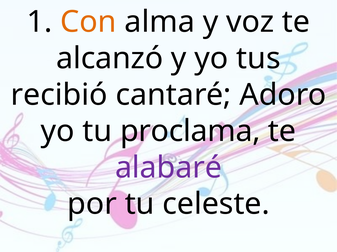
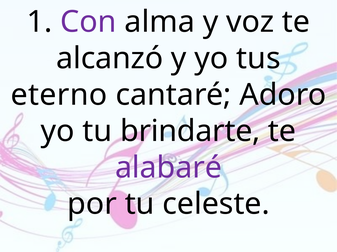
Con colour: orange -> purple (88, 22)
recibió: recibió -> eterno (59, 95)
proclama: proclama -> brindarte (190, 132)
